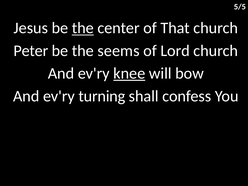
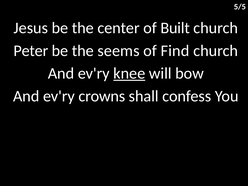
the underline: present -> none (83, 28)
That: That -> Built (175, 28)
Lord: Lord -> Find (175, 51)
turning: turning -> crowns (102, 96)
